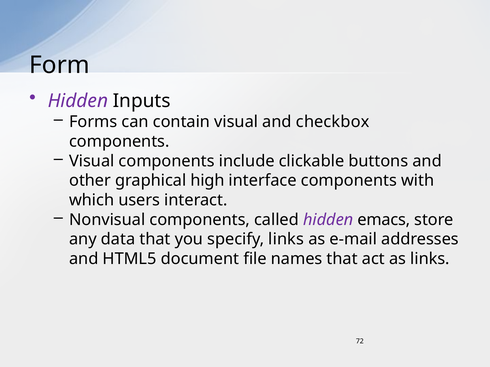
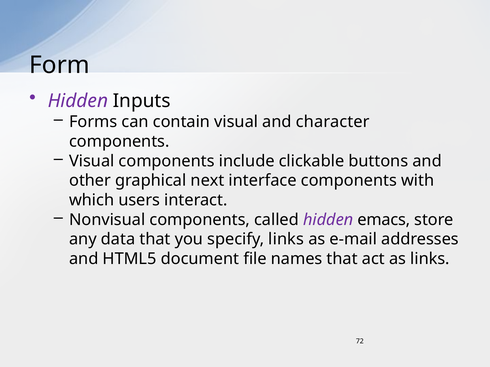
checkbox: checkbox -> character (333, 122)
high: high -> next (208, 181)
